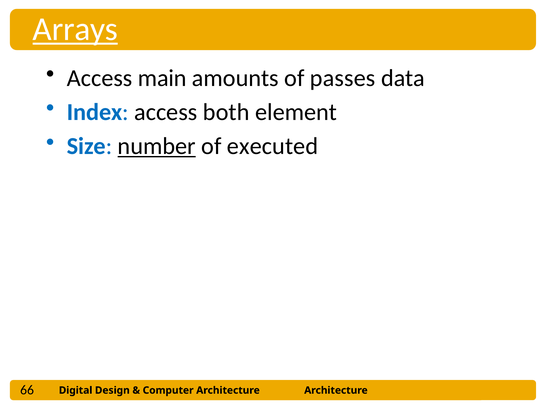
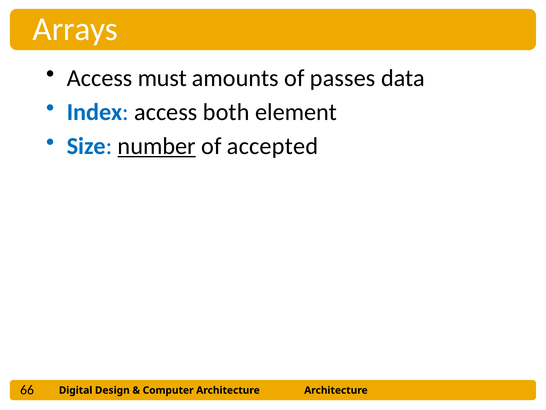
Arrays underline: present -> none (75, 29)
main: main -> must (162, 78)
executed: executed -> accepted (273, 146)
